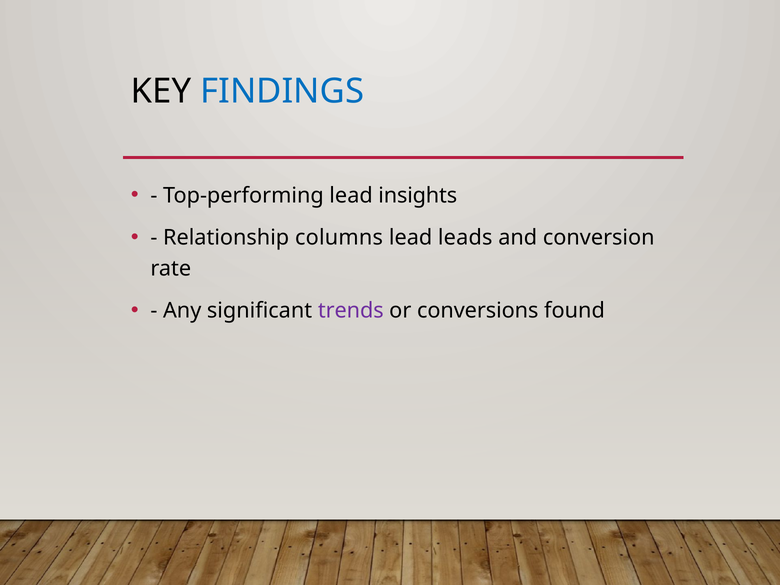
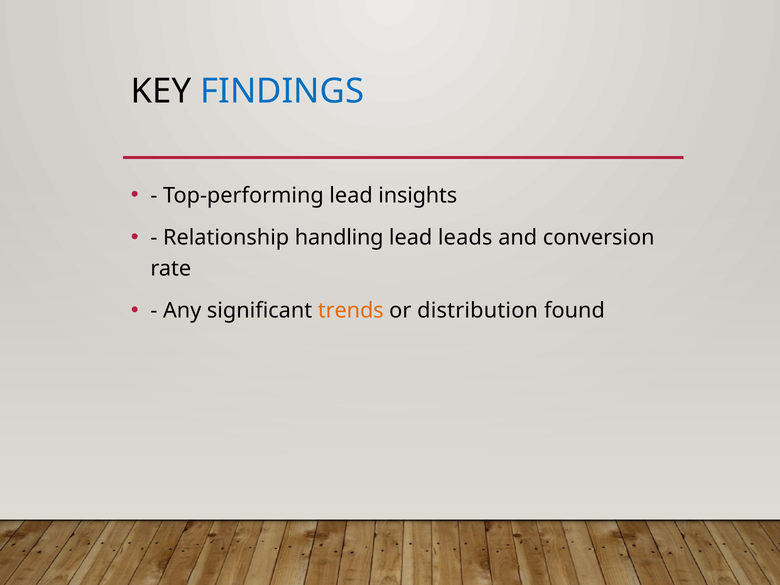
columns: columns -> handling (339, 238)
trends colour: purple -> orange (351, 311)
conversions: conversions -> distribution (478, 311)
